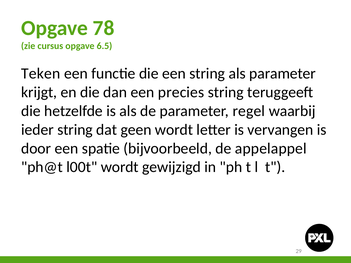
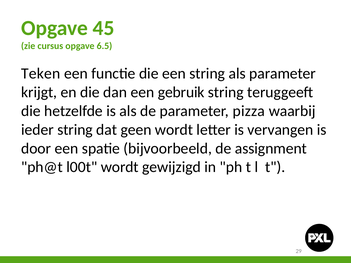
78: 78 -> 45 (104, 28)
precies: precies -> gebruik (181, 92)
regel: regel -> pizza (249, 111)
appelappel: appelappel -> assignment (271, 149)
